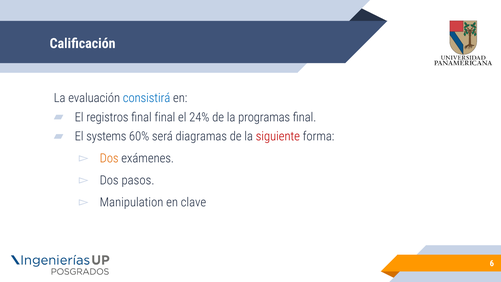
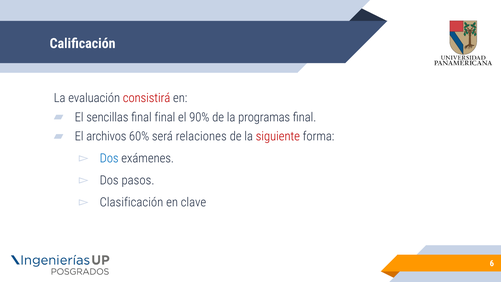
consistirá colour: blue -> red (147, 98)
registros: registros -> sencillas (107, 117)
24%: 24% -> 90% (199, 117)
systems: systems -> archivos (106, 136)
diagramas: diagramas -> relaciones (201, 136)
Dos colour: orange -> blue (109, 158)
Manipulation: Manipulation -> Clasificación (131, 202)
